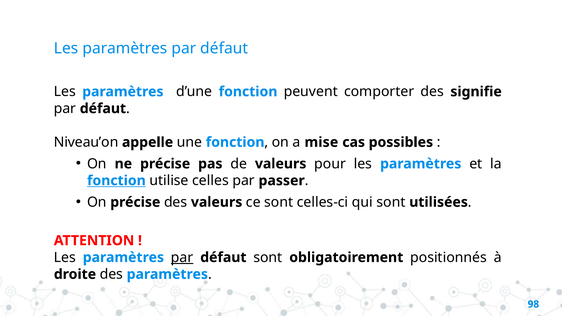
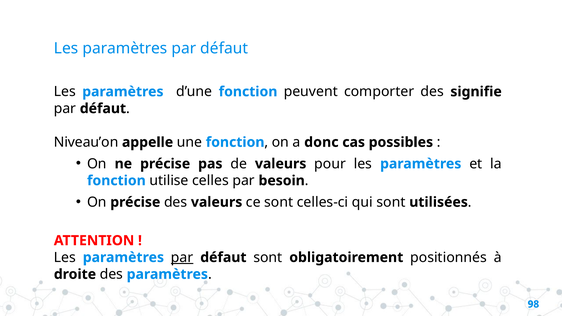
mise: mise -> donc (321, 142)
fonction underline: present -> none (116, 181)
passer: passer -> besoin (282, 181)
